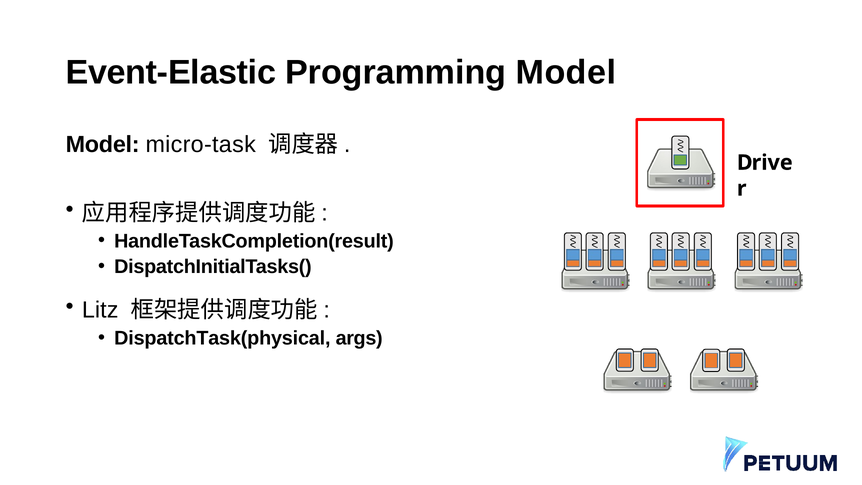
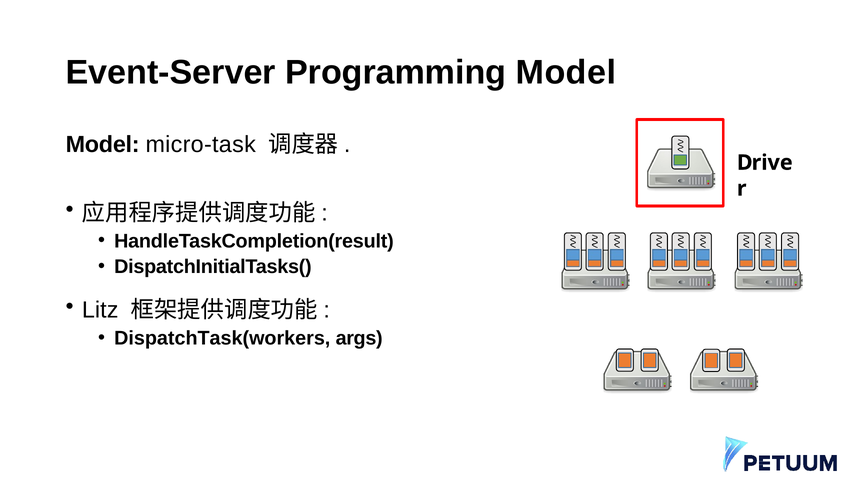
Event-Elastic: Event-Elastic -> Event-Server (171, 72)
DispatchTask(physical: DispatchTask(physical -> DispatchTask(workers (222, 338)
